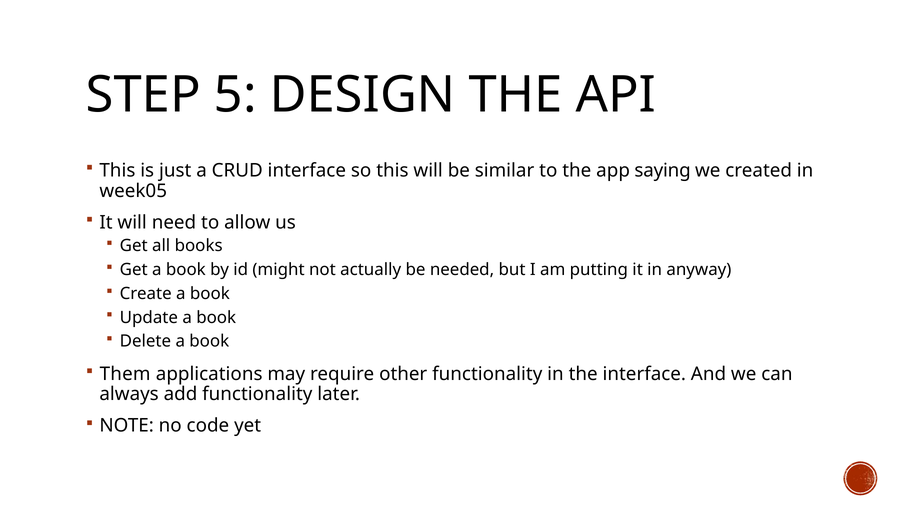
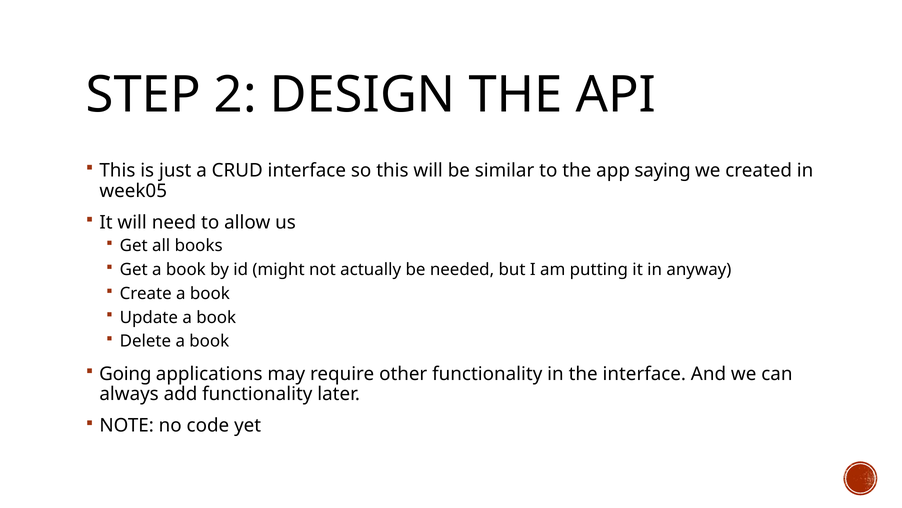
5: 5 -> 2 (235, 95)
Them: Them -> Going (125, 373)
